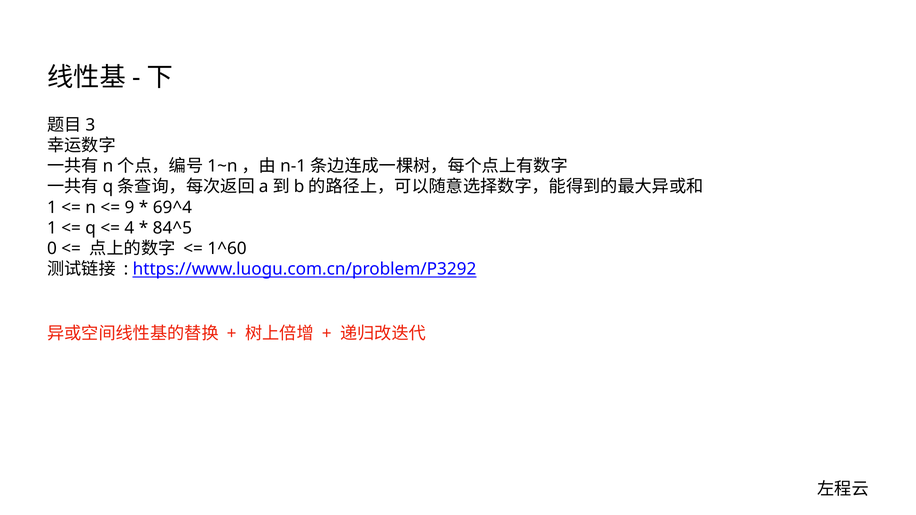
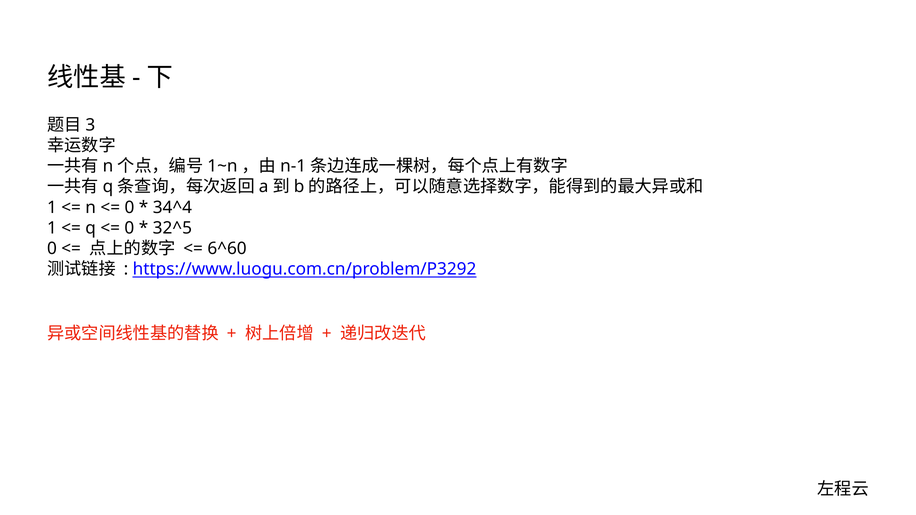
9: 9 -> 0 (129, 208)
69^4: 69^4 -> 34^4 (172, 208)
4: 4 -> 0 (129, 228)
84^5: 84^5 -> 32^5 (172, 228)
1^60: 1^60 -> 6^60 (227, 249)
